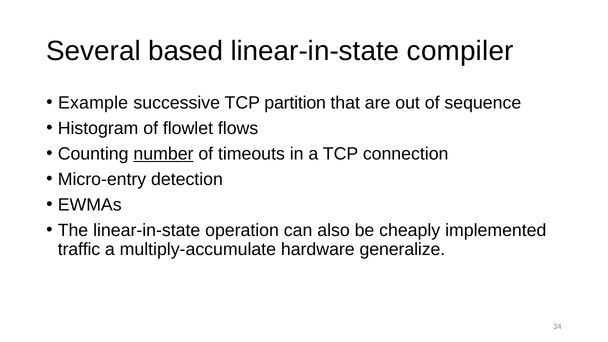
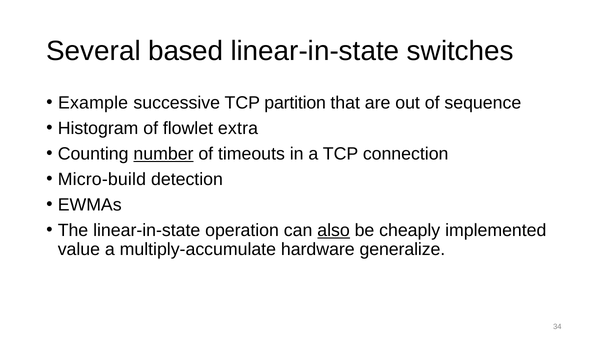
compiler: compiler -> switches (460, 51)
flows: flows -> extra (238, 128)
Micro-entry: Micro-entry -> Micro-build (102, 179)
also underline: none -> present (334, 230)
traffic: traffic -> value (79, 249)
